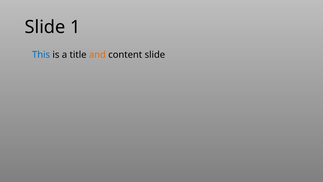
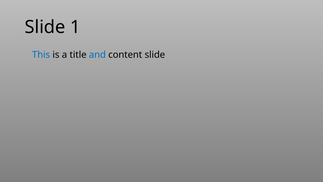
and colour: orange -> blue (97, 55)
